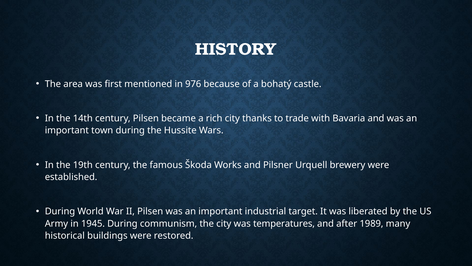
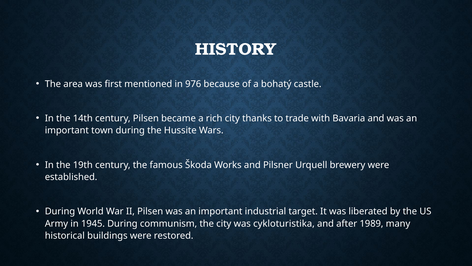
temperatures: temperatures -> cykloturistika (284, 223)
